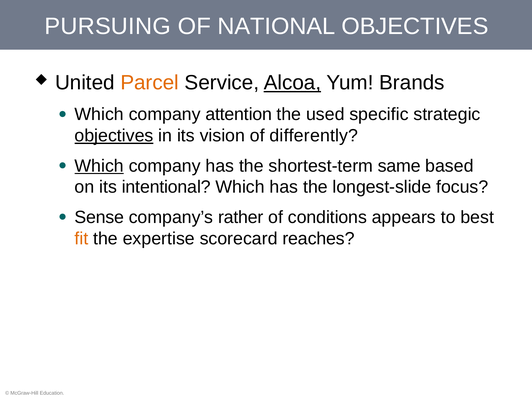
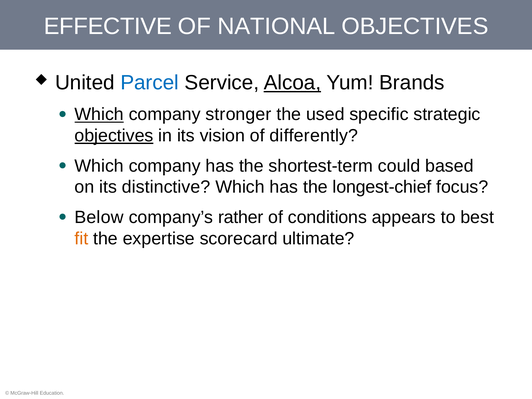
PURSUING: PURSUING -> EFFECTIVE (108, 26)
Parcel colour: orange -> blue (150, 83)
Which underline: none -> present (99, 114)
attention: attention -> stronger (239, 114)
Which underline: present -> none (99, 166)
same: same -> could (399, 166)
intentional: intentional -> distinctive (166, 187)
longest-slide: longest-slide -> longest-chief (382, 187)
Sense: Sense -> Below (99, 217)
reaches: reaches -> ultimate (318, 239)
